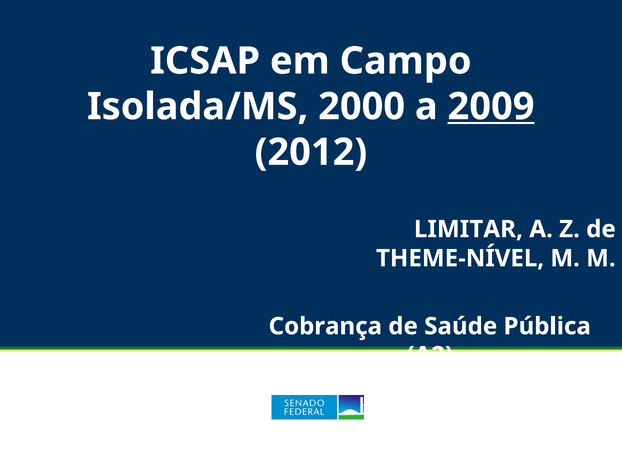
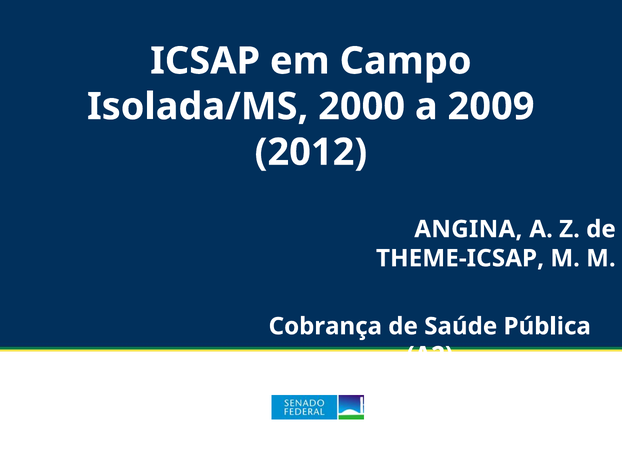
2009 underline: present -> none (491, 107)
LIMITAR: LIMITAR -> ANGINA (468, 229)
THEME-NÍVEL: THEME-NÍVEL -> THEME-ICSAP (460, 258)
